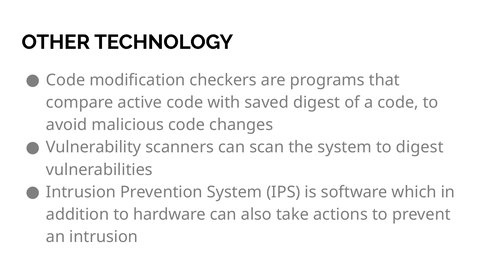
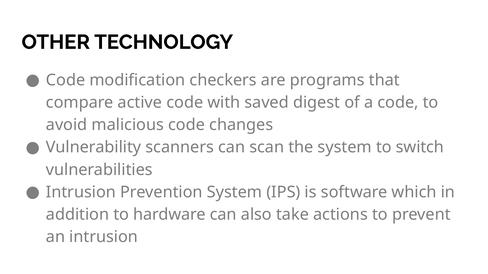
to digest: digest -> switch (420, 148)
